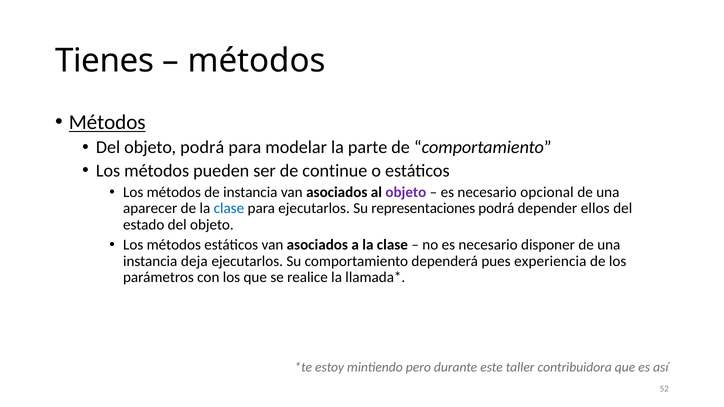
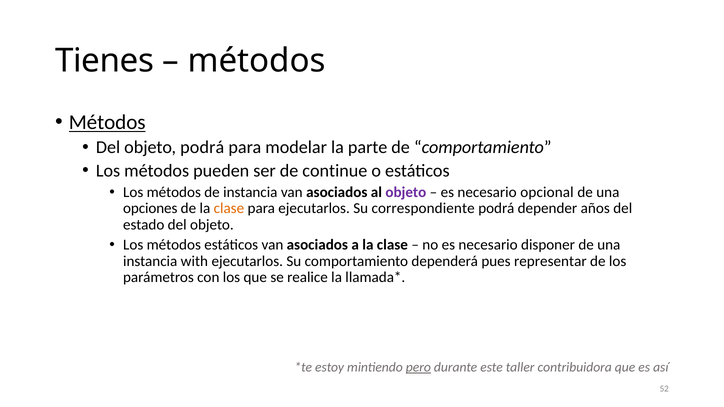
aparecer: aparecer -> opciones (150, 209)
clase colour: blue -> orange (229, 209)
representaciones: representaciones -> correspondiente (423, 209)
ellos: ellos -> años (595, 209)
deja: deja -> with (194, 261)
experiencia: experiencia -> representar (550, 261)
pero underline: none -> present (418, 367)
